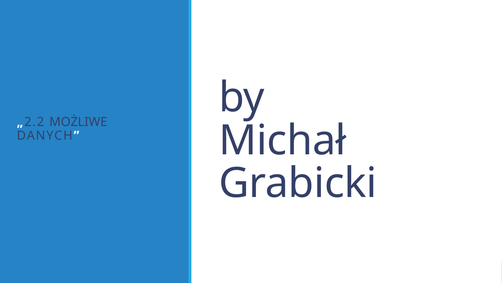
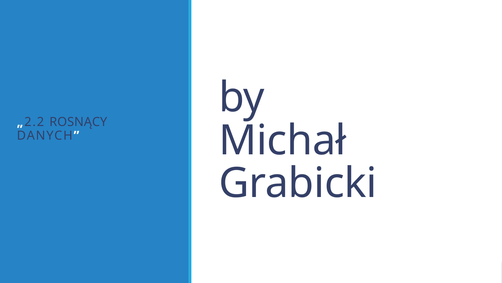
MOŻLIWE: MOŻLIWE -> ROSNĄCY (78, 122)
